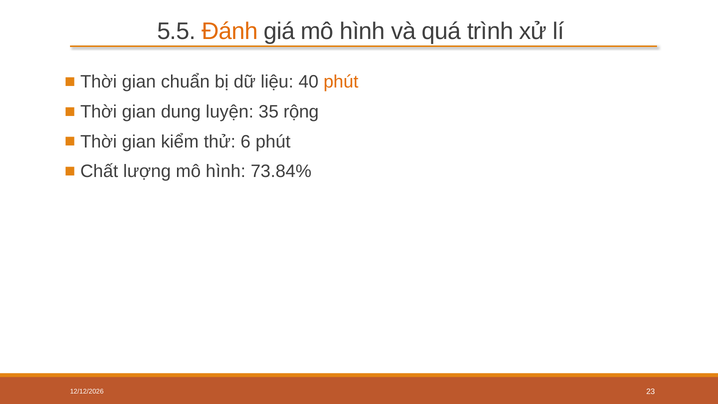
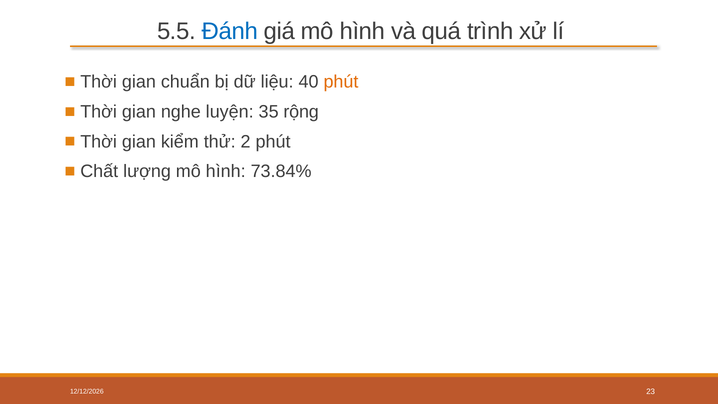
Đánh colour: orange -> blue (230, 31)
dung: dung -> nghe (181, 112)
6: 6 -> 2 (246, 142)
